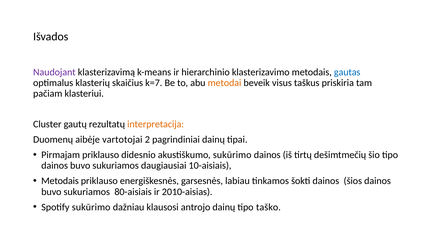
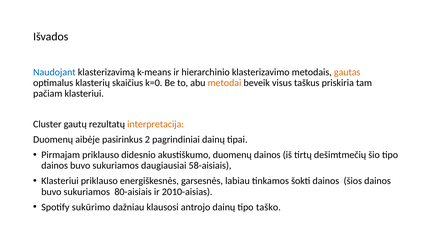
Naudojant colour: purple -> blue (54, 72)
gautas colour: blue -> orange (347, 72)
k=7: k=7 -> k=0 (154, 83)
vartotojai: vartotojai -> pasirinkus (122, 139)
akustiškumo sukūrimo: sukūrimo -> duomenų (232, 155)
10-aisiais: 10-aisiais -> 58-aisiais (210, 165)
Metodais: Metodais -> Klasteriui (60, 181)
